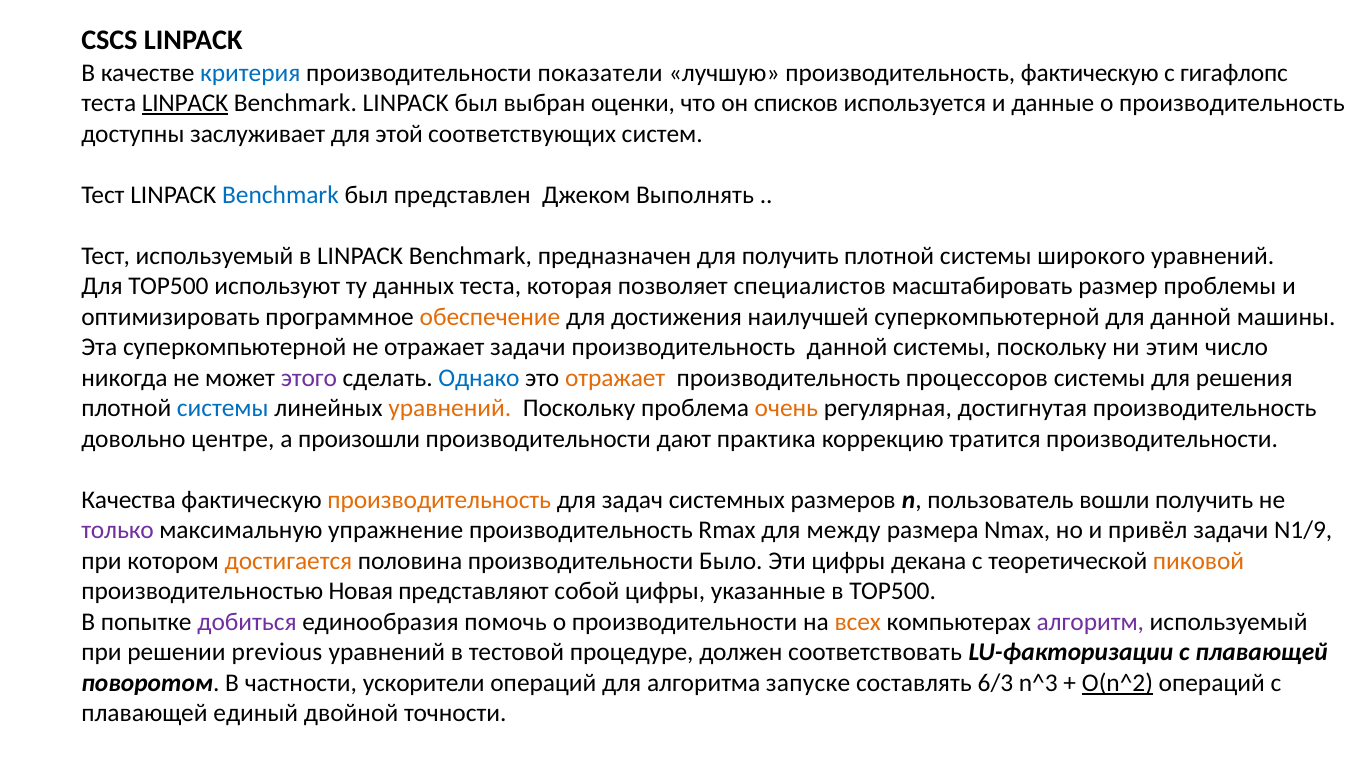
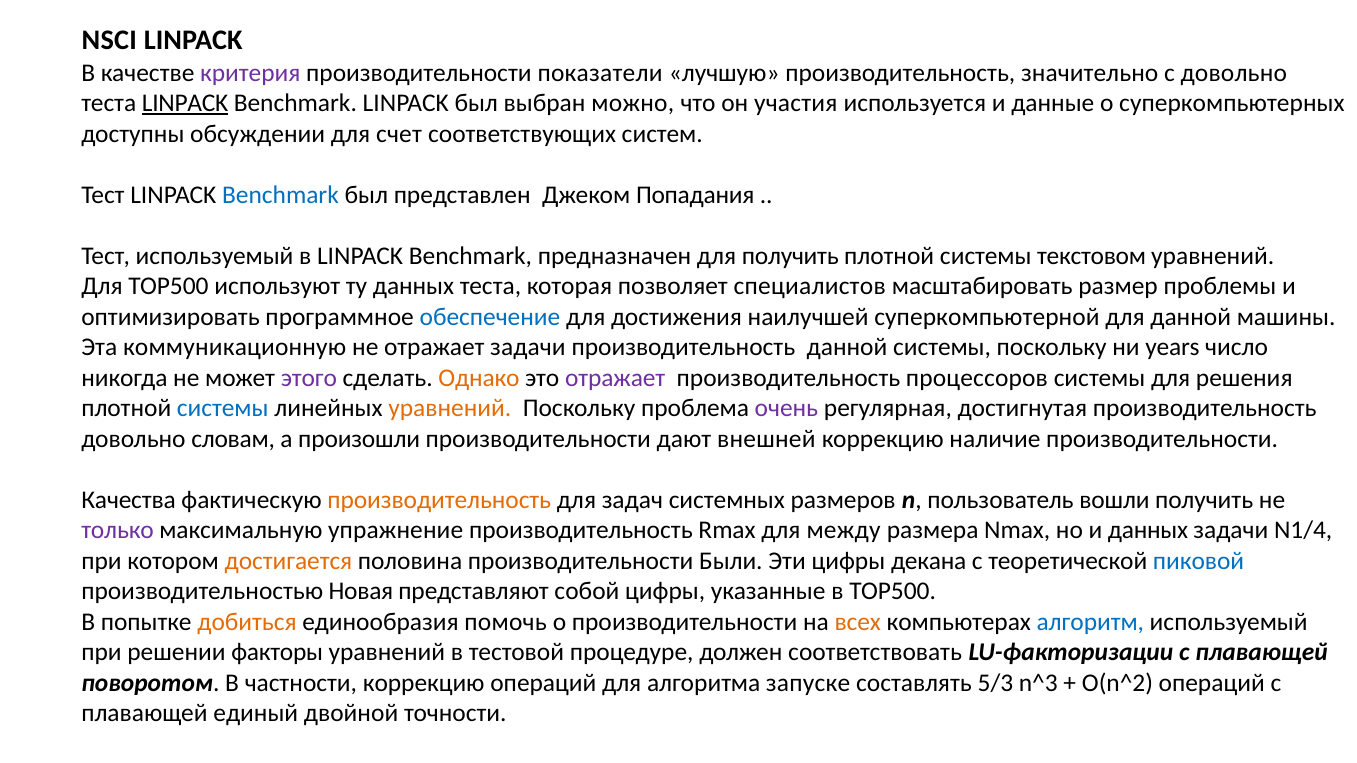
CSCS: CSCS -> NSCI (109, 41)
критерия colour: blue -> purple (250, 73)
производительность фактическую: фактическую -> значительно (1090, 73)
с гигафлопс: гигафлопс -> довольно (1234, 73)
оценки: оценки -> можно (633, 103)
списков: списков -> участия (796, 103)
о производительность: производительность -> суперкомпьютерных (1232, 103)
заслуживает: заслуживает -> обсуждении (258, 134)
этой: этой -> счет (399, 134)
Выполнять: Выполнять -> Попадания (695, 195)
широкого: широкого -> текстовом (1092, 256)
обеспечение colour: orange -> blue (490, 317)
Эта суперкомпьютерной: суперкомпьютерной -> коммуникационную (235, 347)
этим: этим -> years (1173, 347)
Однако colour: blue -> orange (479, 378)
отражает colour: orange -> purple (615, 378)
очень colour: orange -> purple (786, 409)
центре: центре -> словам (233, 439)
практика: практика -> внешней (766, 439)
тратится: тратится -> наличие (995, 439)
и привёл: привёл -> данных (1148, 531)
N1/9: N1/9 -> N1/4 (1303, 531)
Было: Было -> Были (731, 561)
пиковой colour: orange -> blue (1199, 561)
добиться colour: purple -> orange (247, 622)
алгоритм colour: purple -> blue (1090, 622)
previous: previous -> факторы (277, 653)
частности ускорители: ускорители -> коррекцию (424, 683)
6/3: 6/3 -> 5/3 (995, 683)
O(n^2 underline: present -> none (1118, 683)
